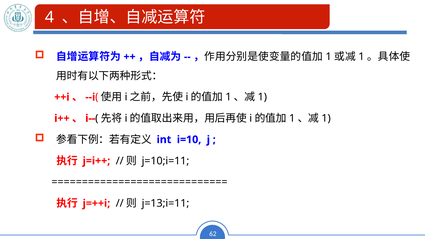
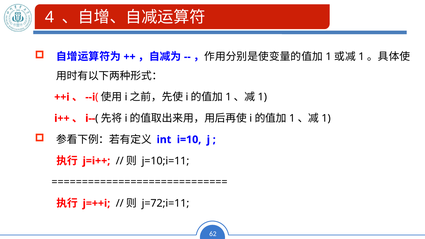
j=13;i=11: j=13;i=11 -> j=72;i=11 (165, 203)
